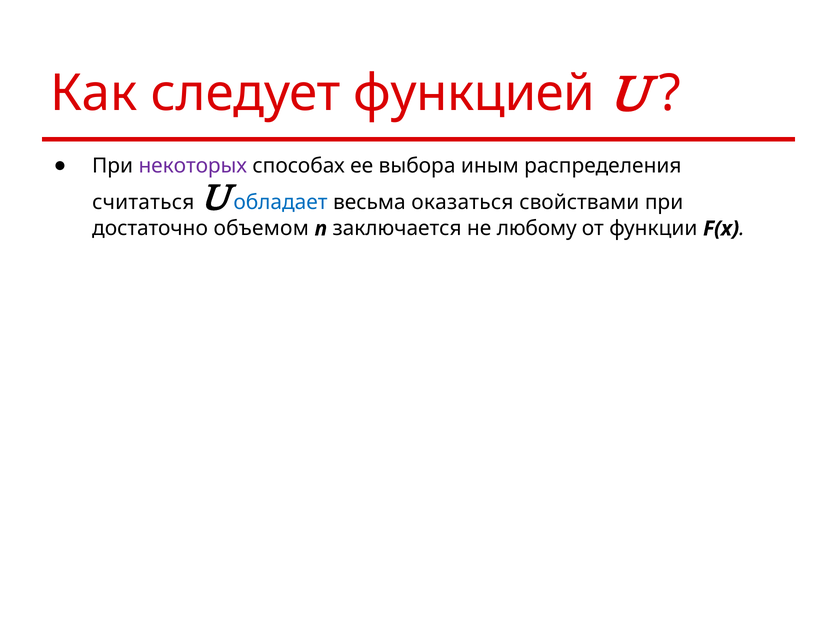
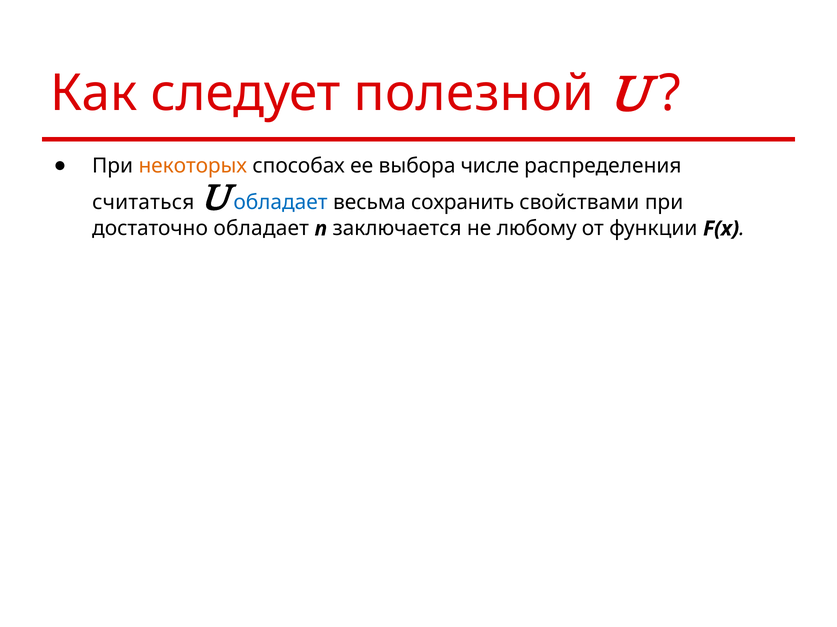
функцией: функцией -> полезной (474, 93)
некоторых colour: purple -> orange (193, 166)
иным: иным -> числе (490, 166)
оказаться: оказаться -> сохранить (463, 203)
достаточно объемом: объемом -> обладает (261, 229)
